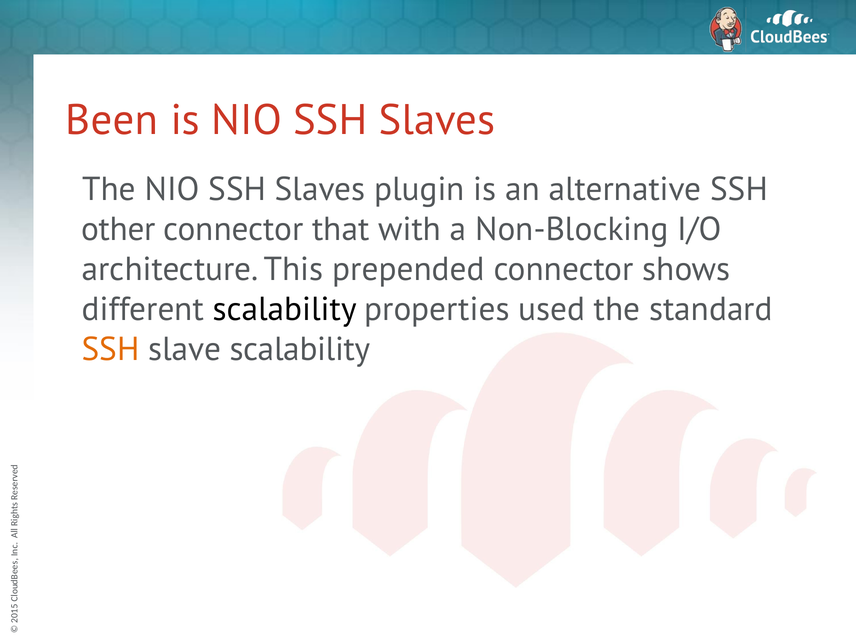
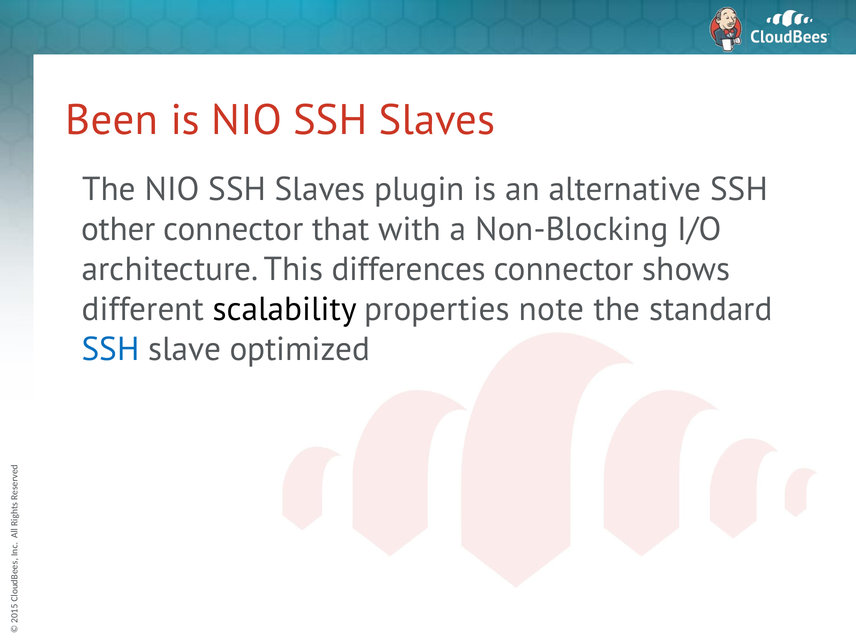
prepended: prepended -> differences (409, 269)
used: used -> note (552, 309)
SSH colour: orange -> blue (111, 349)
slave scalability: scalability -> optimized (300, 349)
